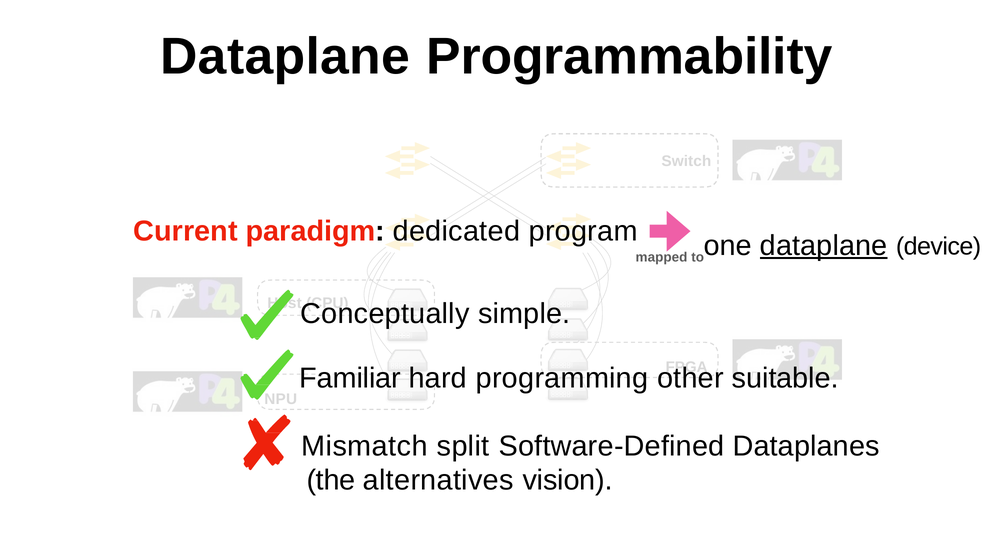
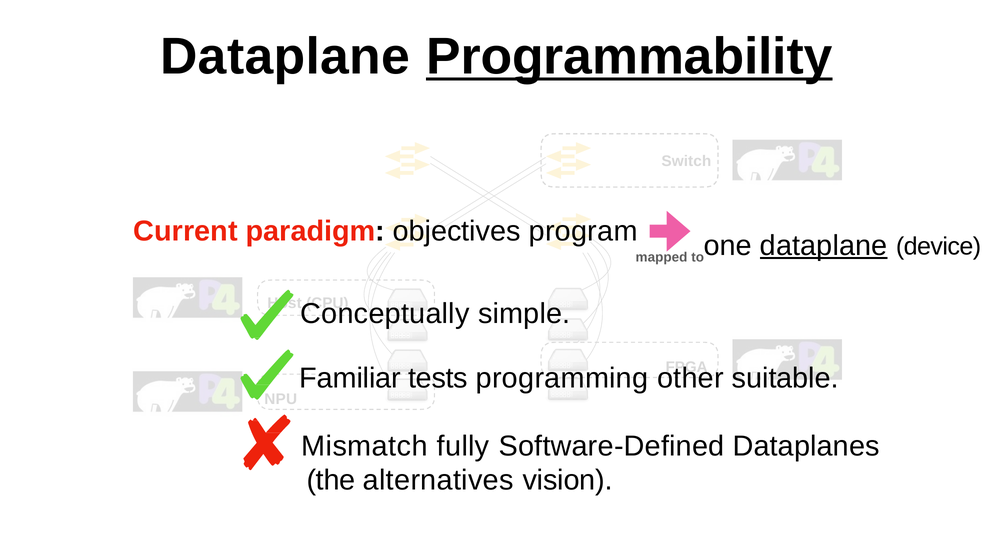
Programmability underline: none -> present (629, 57)
dedicated: dedicated -> objectives (457, 231)
hard: hard -> tests (438, 379)
split: split -> fully (463, 447)
